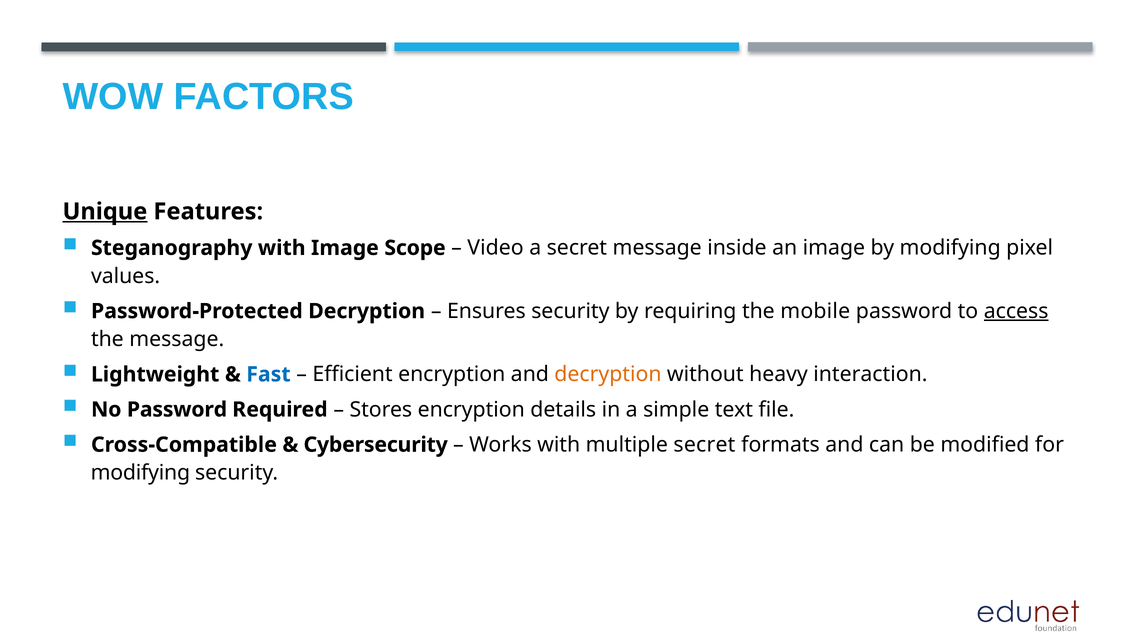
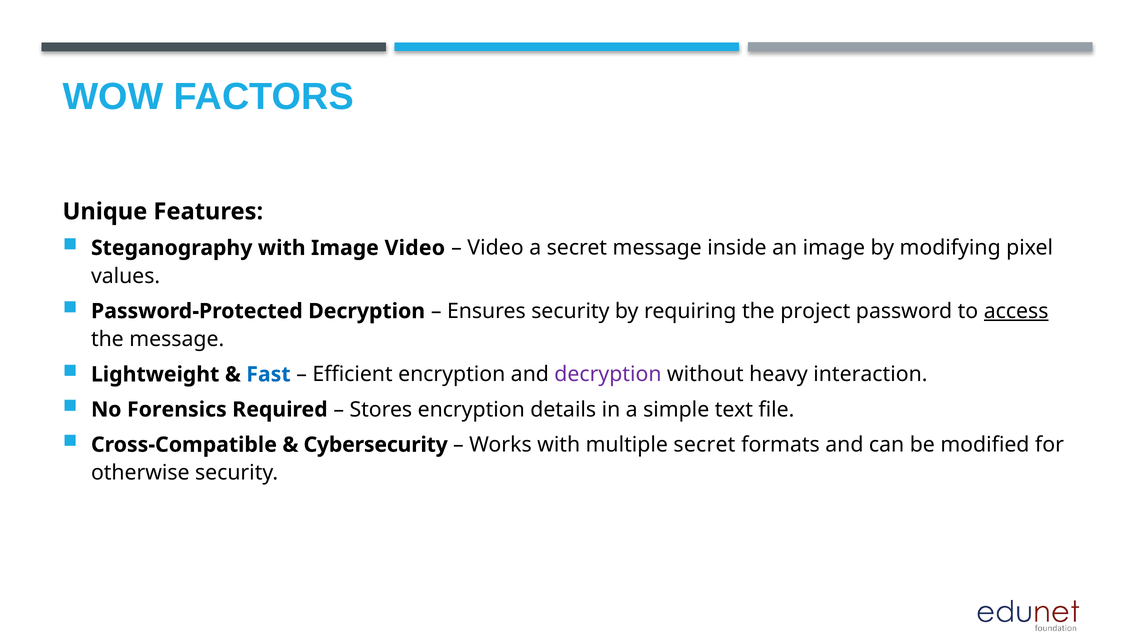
Unique underline: present -> none (105, 211)
Image Scope: Scope -> Video (415, 248)
mobile: mobile -> project (815, 311)
decryption colour: orange -> purple (608, 374)
No Password: Password -> Forensics (177, 409)
modifying: modifying -> otherwise (140, 473)
